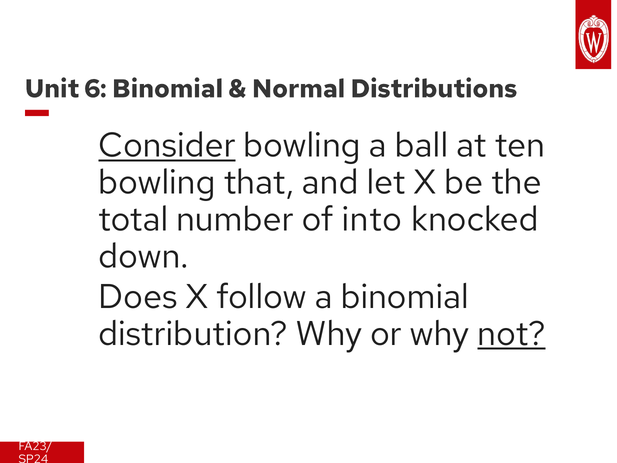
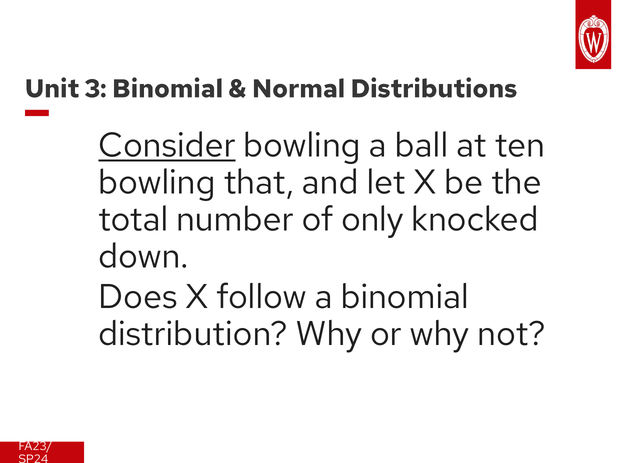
6: 6 -> 3 (96, 89)
into: into -> only (373, 220)
not underline: present -> none (512, 334)
